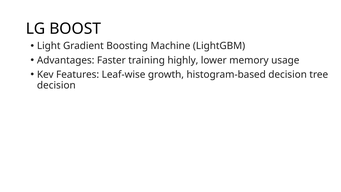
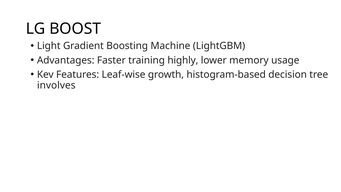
decision: decision -> involves (56, 85)
